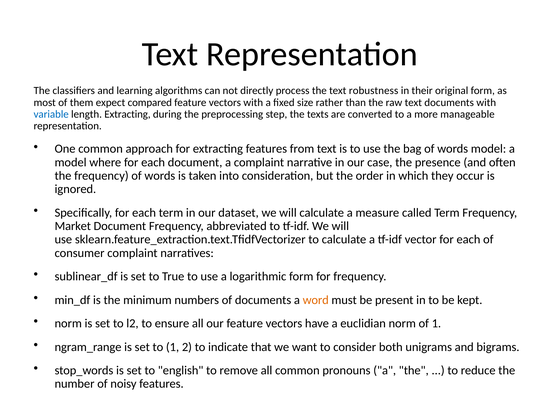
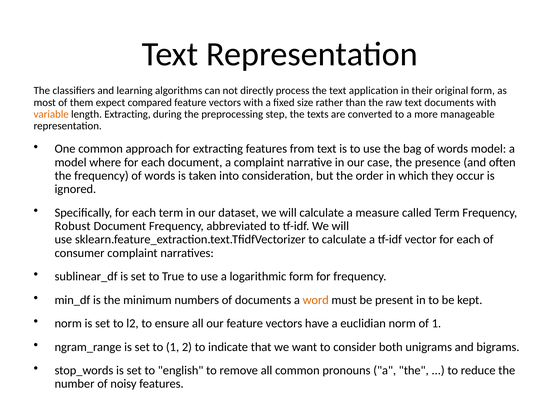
robustness: robustness -> application (374, 91)
variable colour: blue -> orange (51, 114)
Market: Market -> Robust (73, 226)
